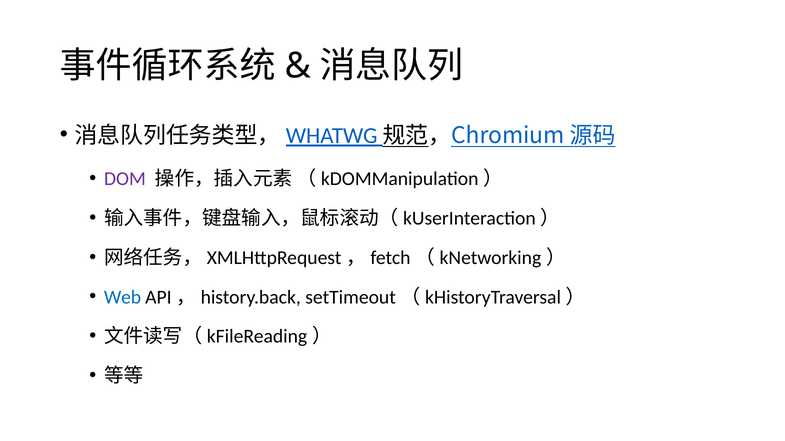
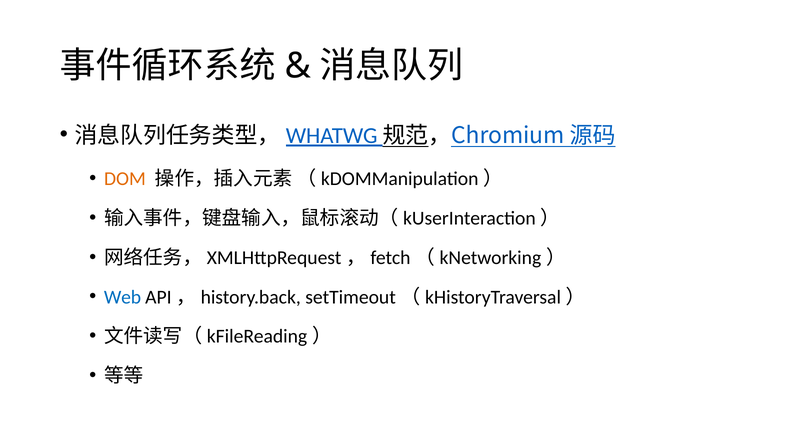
DOM colour: purple -> orange (125, 179)
